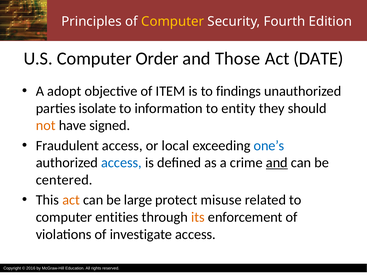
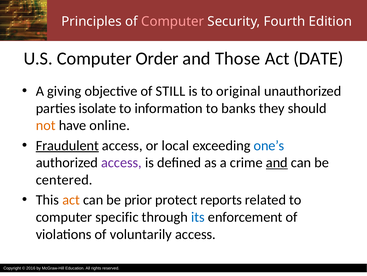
Computer colour: yellow -> pink (173, 21)
adopt: adopt -> giving (64, 91)
ITEM: ITEM -> STILL (170, 91)
findings: findings -> original (238, 91)
entity: entity -> banks (238, 108)
signed: signed -> online (110, 125)
Fraudulent underline: none -> present (67, 145)
access colour: blue -> purple (121, 162)
large: large -> prior (138, 199)
misuse: misuse -> reports (221, 199)
entities: entities -> specific (117, 217)
its colour: orange -> blue (198, 217)
investigate: investigate -> voluntarily (141, 234)
